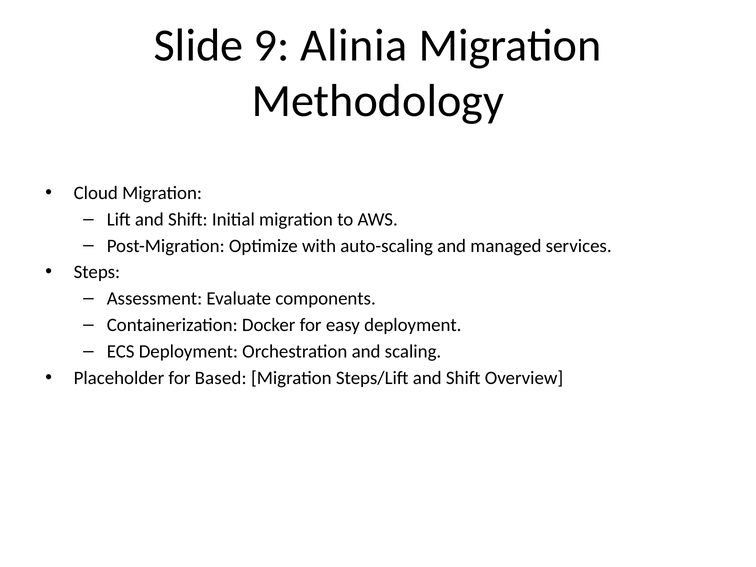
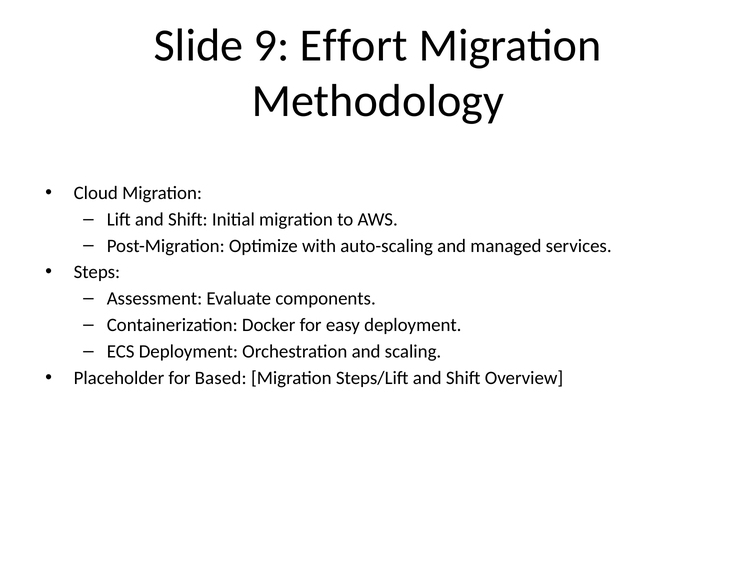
Alinia: Alinia -> Effort (354, 45)
